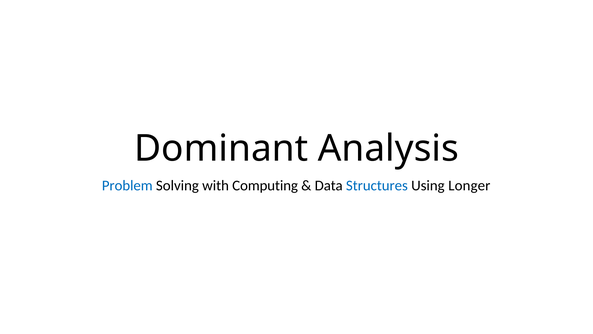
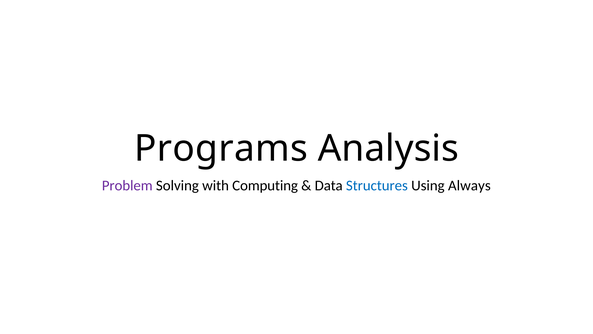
Dominant: Dominant -> Programs (221, 148)
Problem colour: blue -> purple (127, 185)
Longer: Longer -> Always (469, 185)
